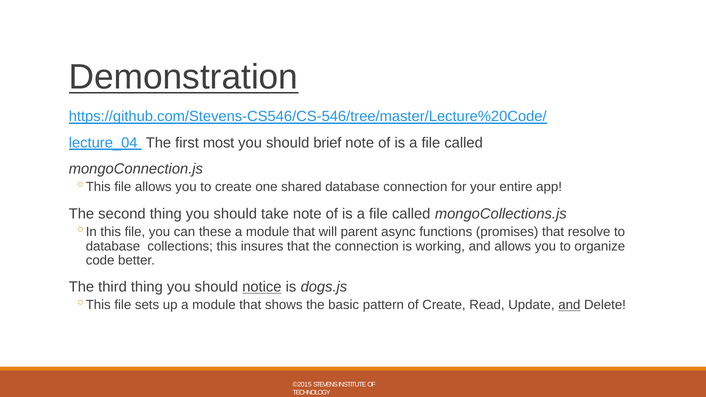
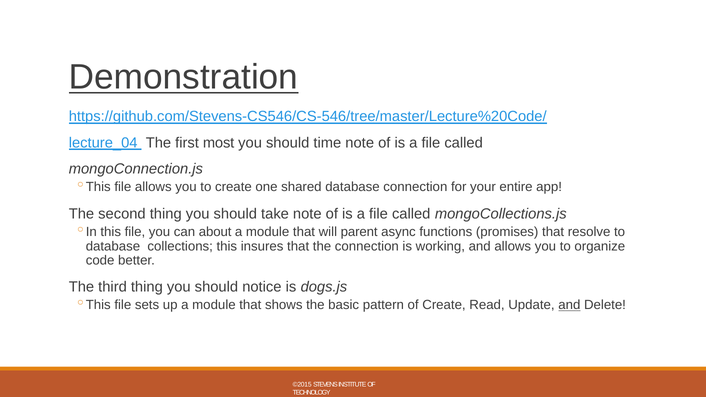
brief: brief -> time (327, 143)
these: these -> about (215, 232)
notice underline: present -> none (262, 287)
